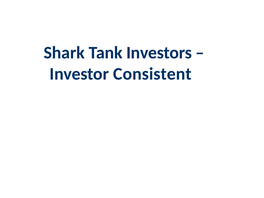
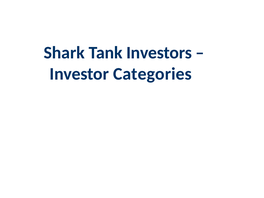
Consistent: Consistent -> Categories (152, 74)
